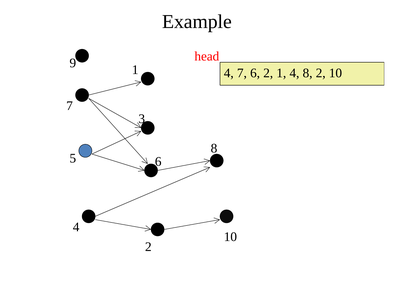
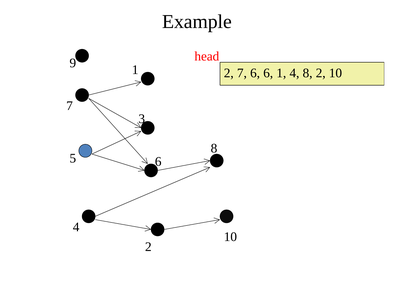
4: 4 -> 2 (229, 73)
6 2: 2 -> 6 (268, 73)
